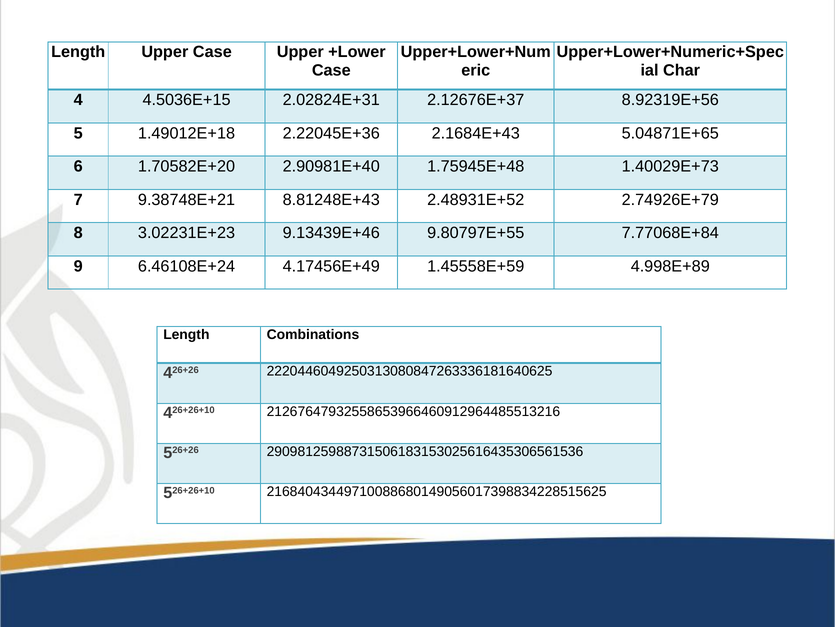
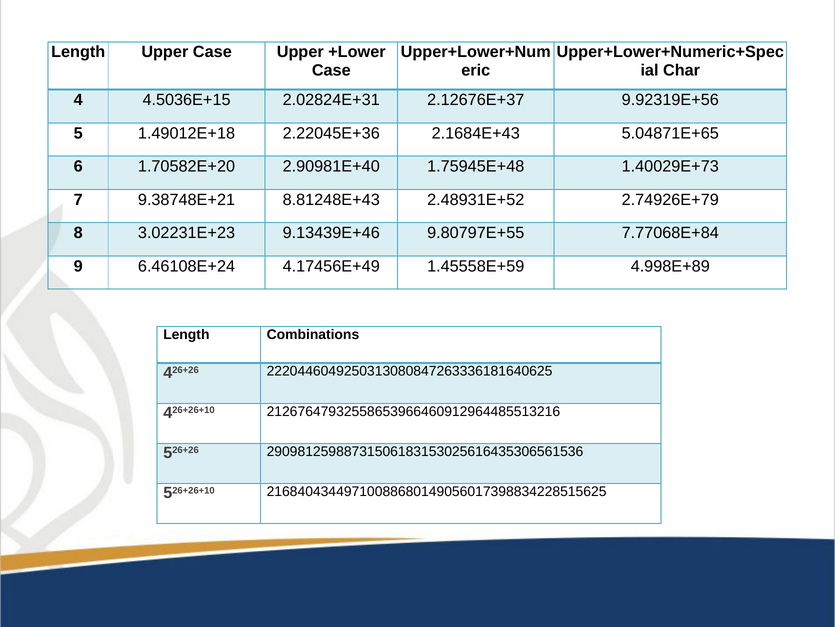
8.92319E+56: 8.92319E+56 -> 9.92319E+56 (670, 100)
